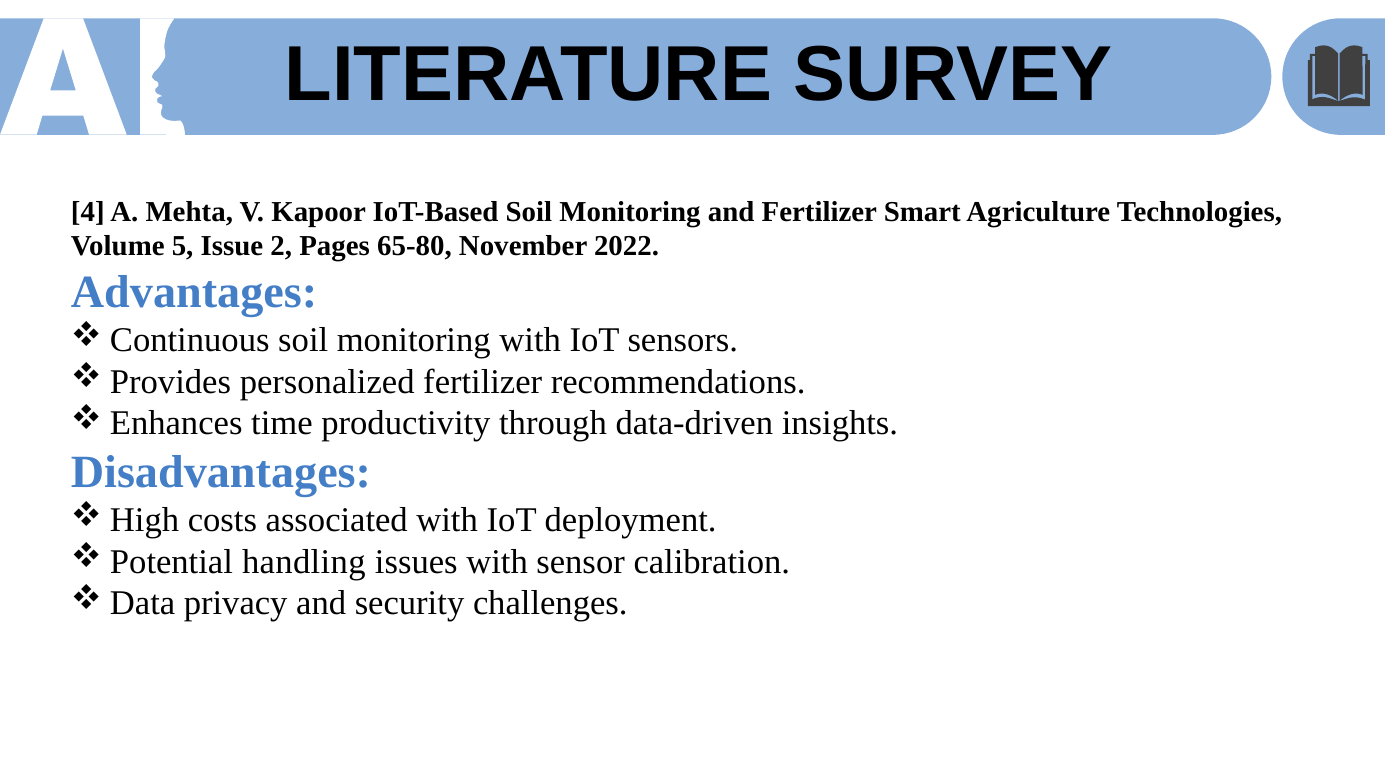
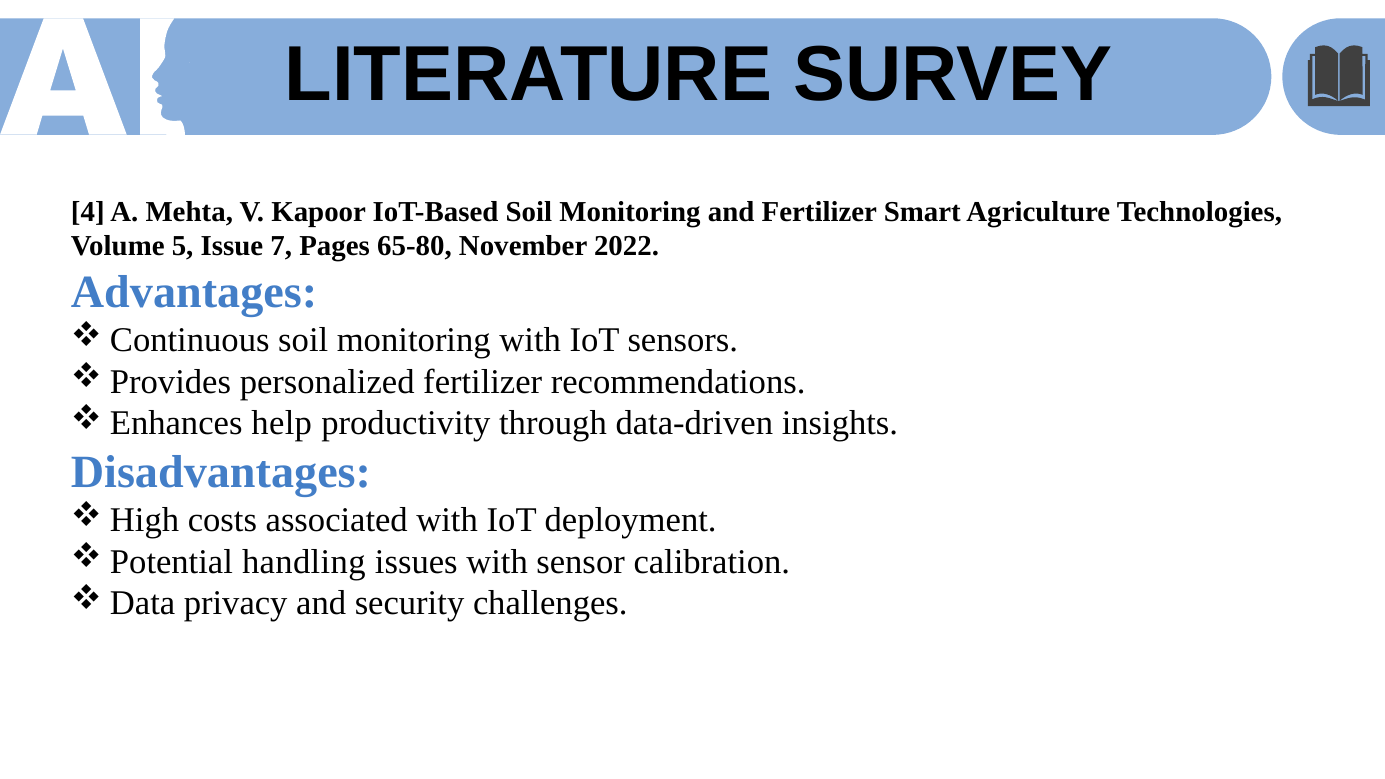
2: 2 -> 7 (281, 246)
time: time -> help (282, 423)
